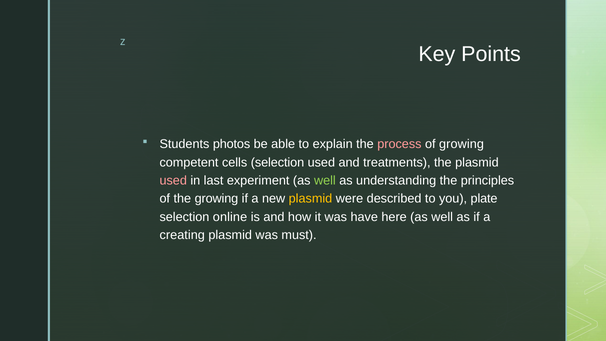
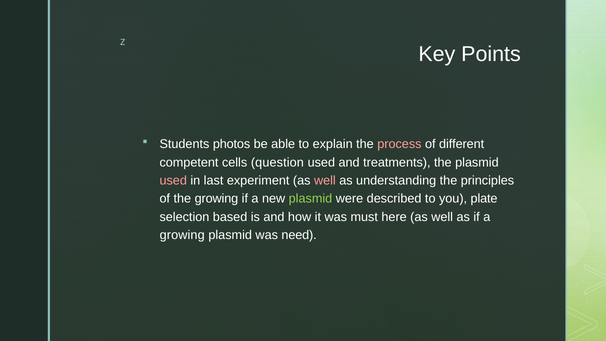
of growing: growing -> different (462, 144)
cells selection: selection -> question (277, 162)
well colour: light green -> pink (325, 180)
plasmid colour: yellow -> light green (310, 199)
online: online -> based (230, 217)
have: have -> must (364, 217)
creating: creating -> growing (182, 235)
must: must -> need (299, 235)
